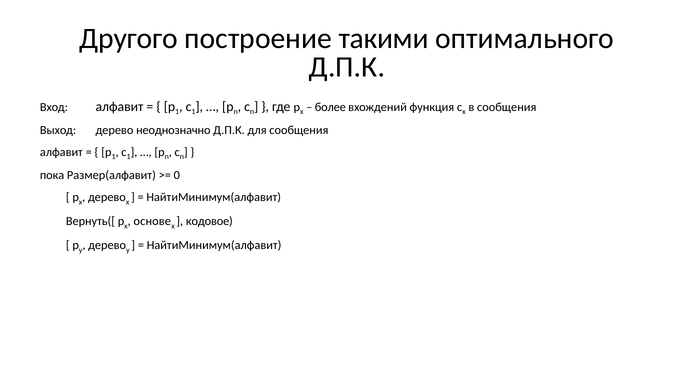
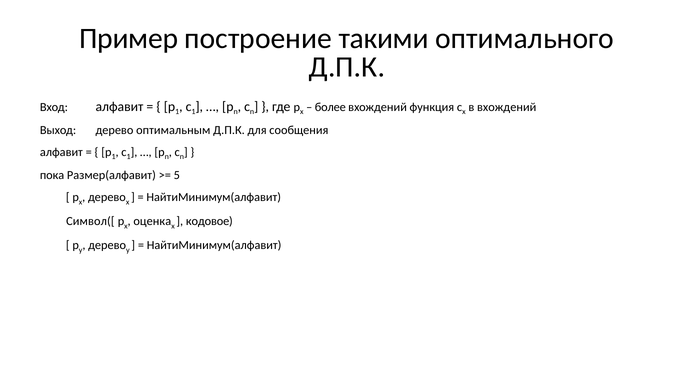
Другого: Другого -> Пример (129, 38)
в сообщения: сообщения -> вхождений (507, 107)
неоднозначно: неоднозначно -> оптимальным (173, 131)
0: 0 -> 5 (177, 176)
Вернуть([: Вернуть([ -> Символ([ (90, 221)
основе: основе -> оценка (152, 221)
